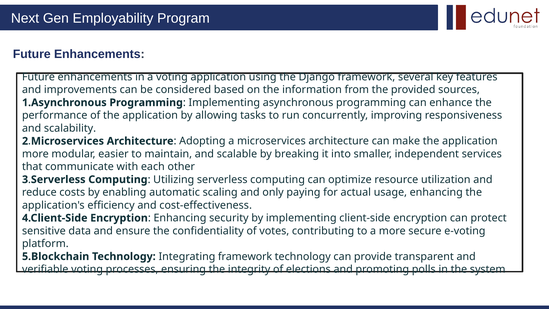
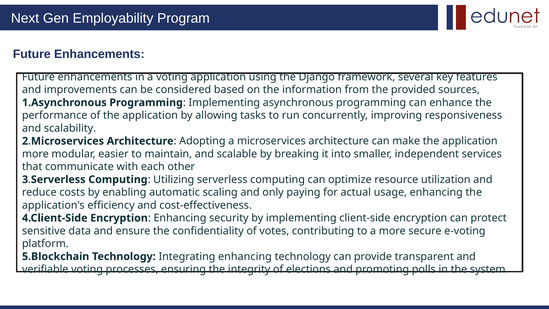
Integrating framework: framework -> enhancing (245, 256)
